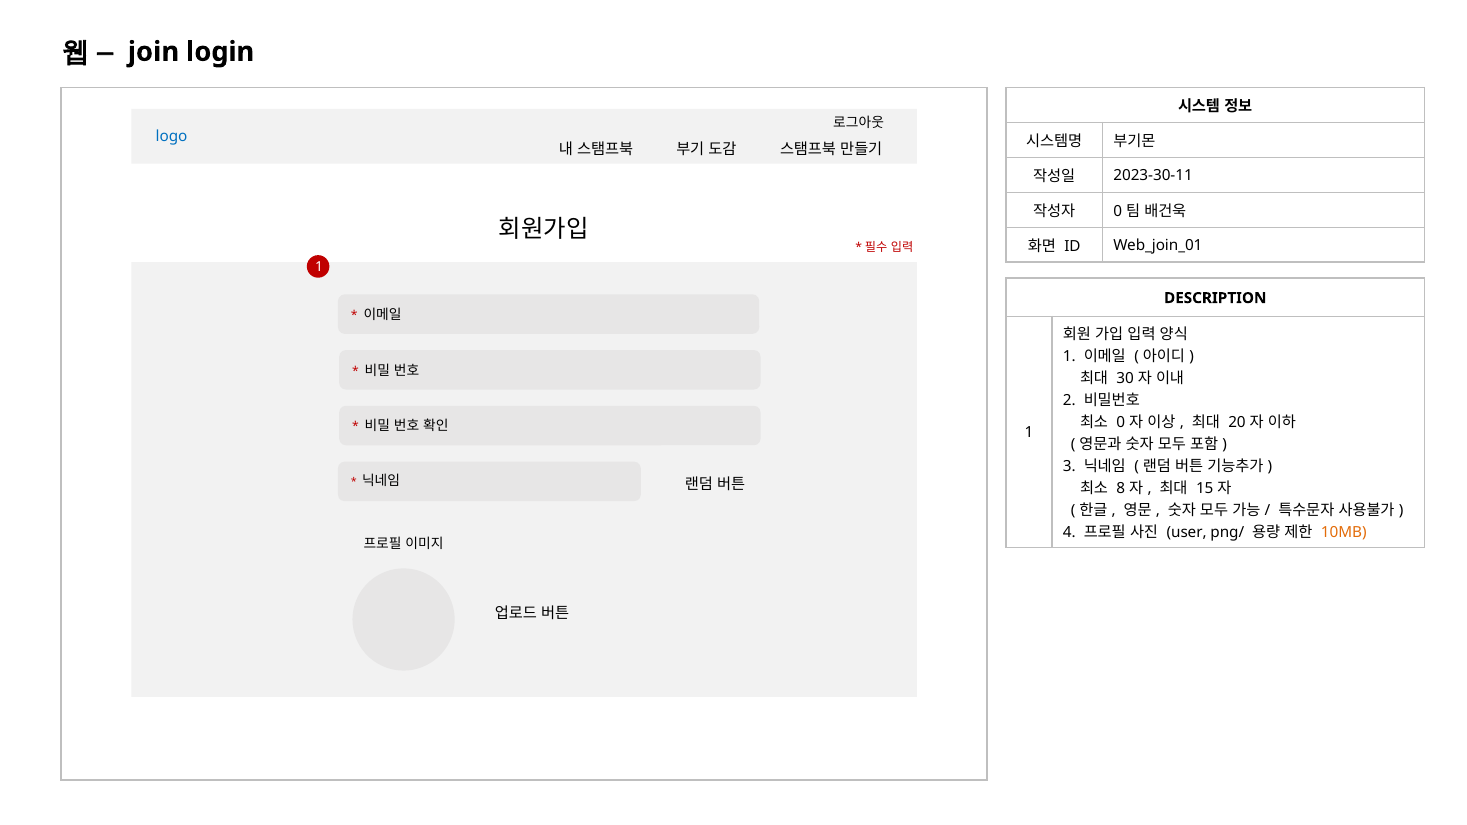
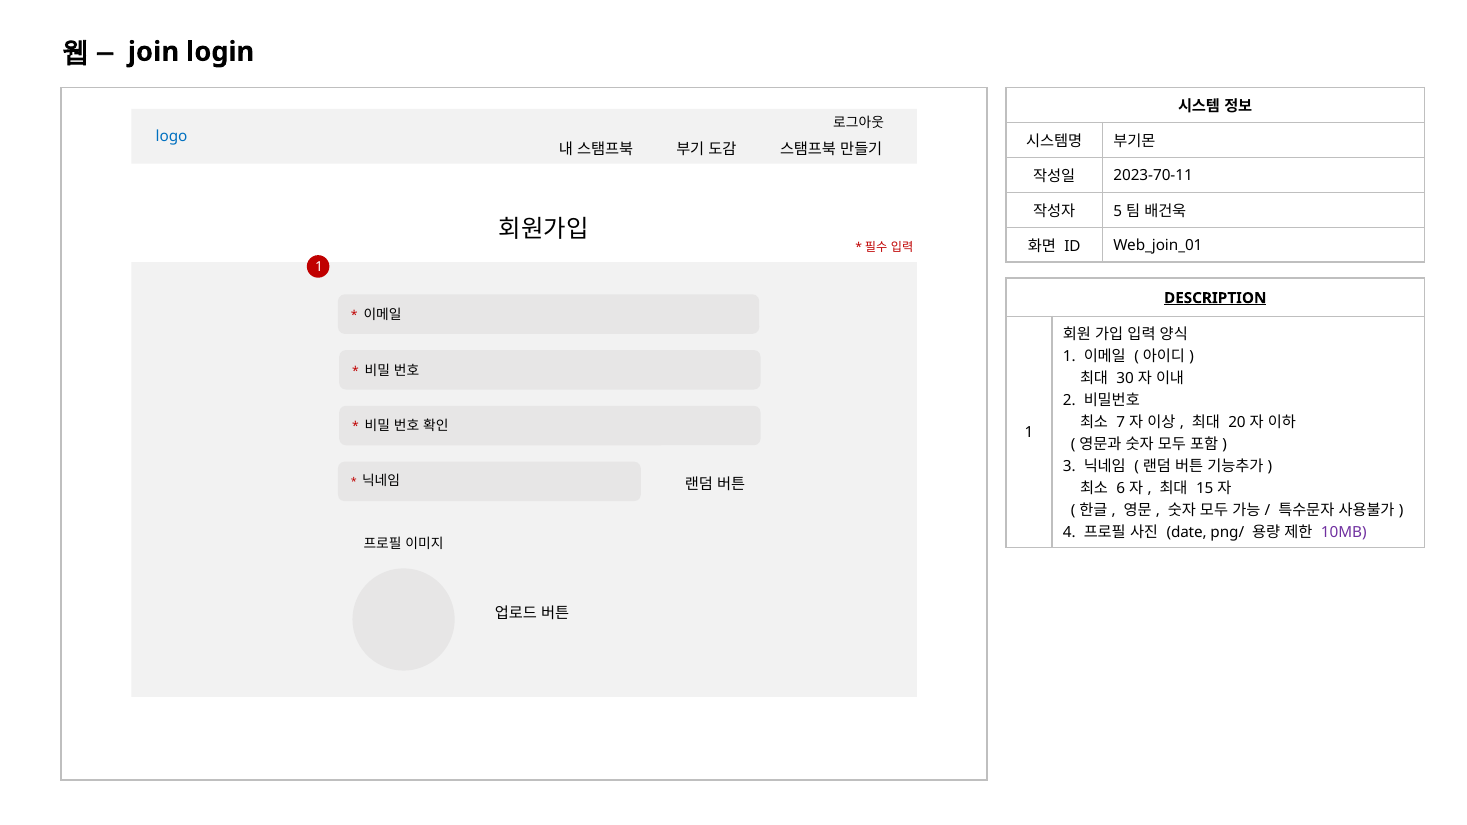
2023-30-11: 2023-30-11 -> 2023-70-11 (1153, 176)
0: 0 -> 5 (1118, 211)
DESCRIPTION underline: none -> present (1215, 298)
0: 0 -> 7 (1121, 422)
8: 8 -> 6 (1121, 488)
user: user -> date (1187, 532)
10MB colour: orange -> purple (1344, 532)
